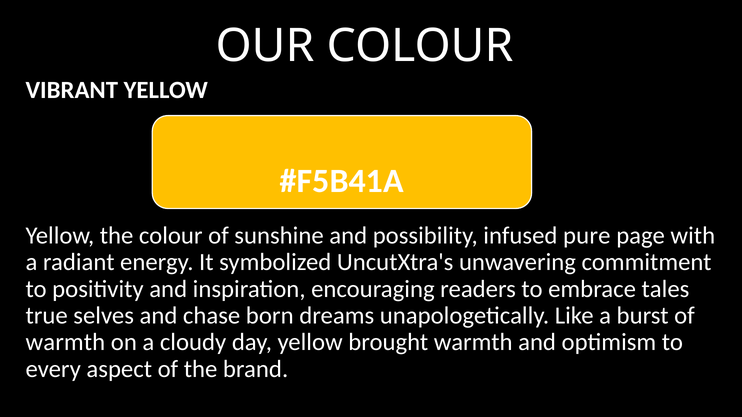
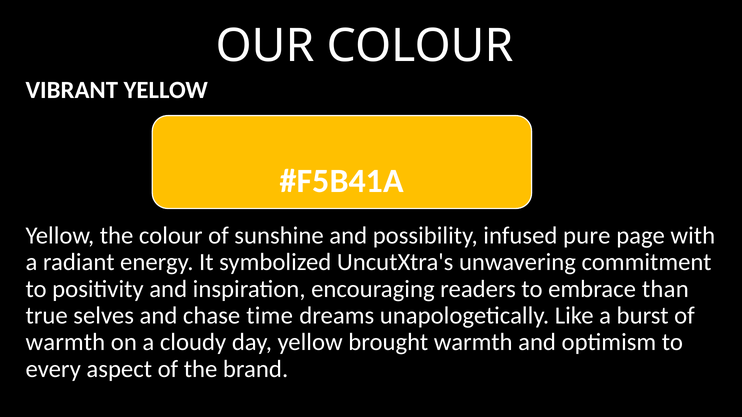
tales: tales -> than (665, 289)
born: born -> time (270, 316)
